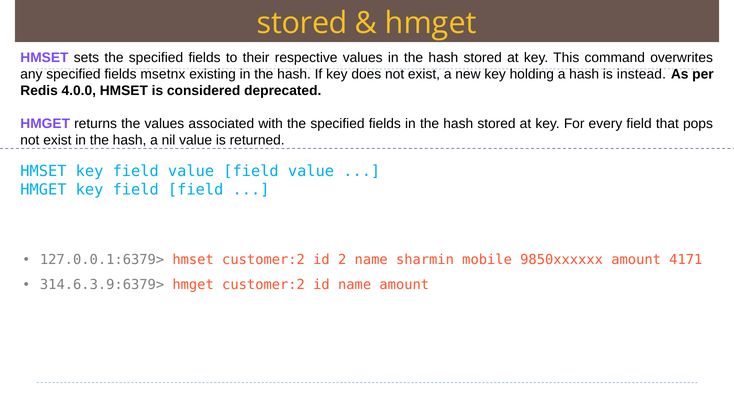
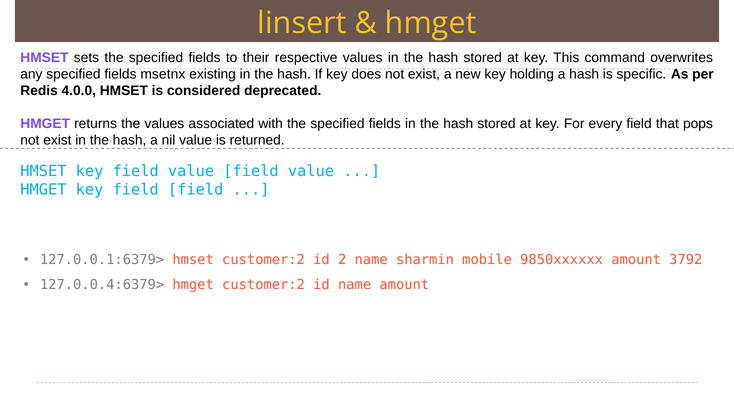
stored: stored -> linsert (302, 23)
instead: instead -> specific (641, 74)
4171: 4171 -> 3792 (686, 260)
314.6.3.9:6379>: 314.6.3.9:6379> -> 127.0.0.4:6379> (102, 285)
